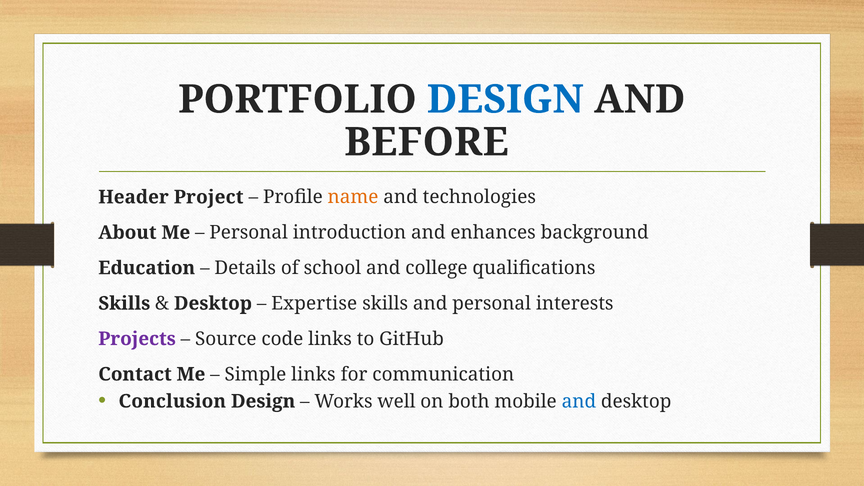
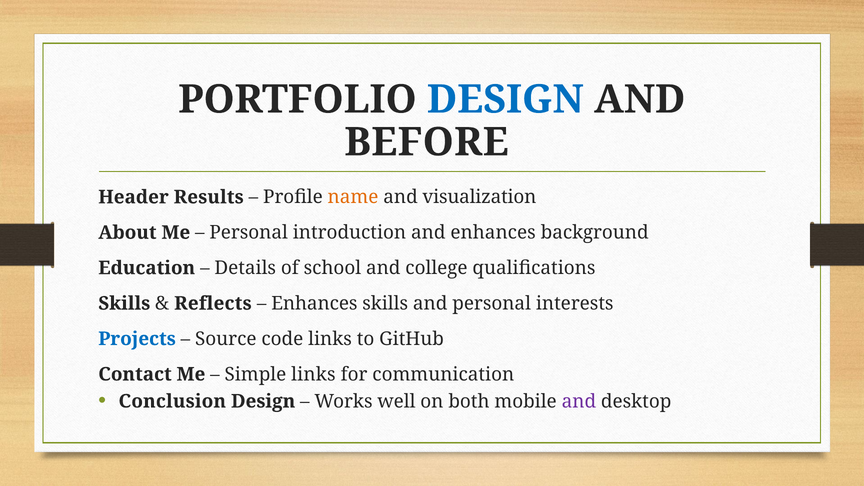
Project: Project -> Results (209, 197)
technologies: technologies -> visualization (479, 197)
Desktop: Desktop -> Reflects (213, 303)
Expertise: Expertise -> Enhances (314, 303)
Projects colour: purple -> blue (137, 339)
and colour: blue -> purple (579, 401)
